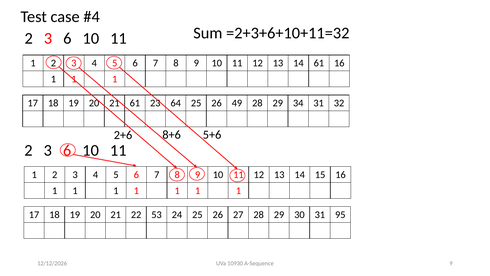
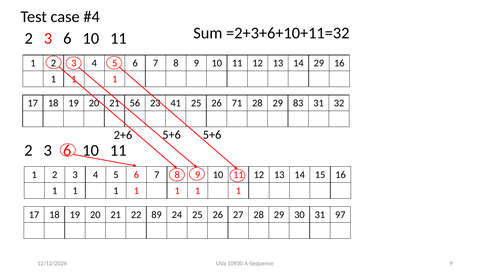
14 61: 61 -> 29 (319, 63)
21 61: 61 -> 56 (135, 103)
64: 64 -> 41 (176, 103)
49: 49 -> 71 (237, 103)
34: 34 -> 83 (298, 103)
2+6 8+6: 8+6 -> 5+6 (172, 135)
53: 53 -> 89 (157, 215)
95: 95 -> 97 (340, 215)
